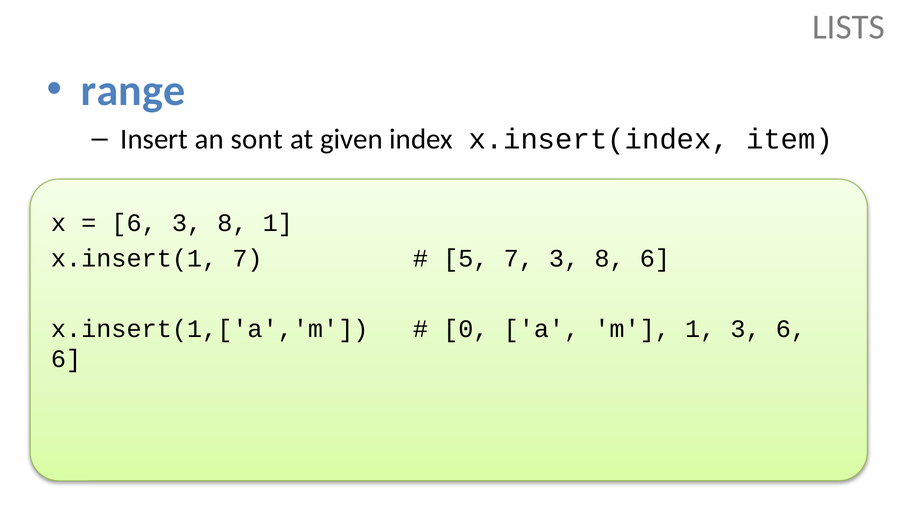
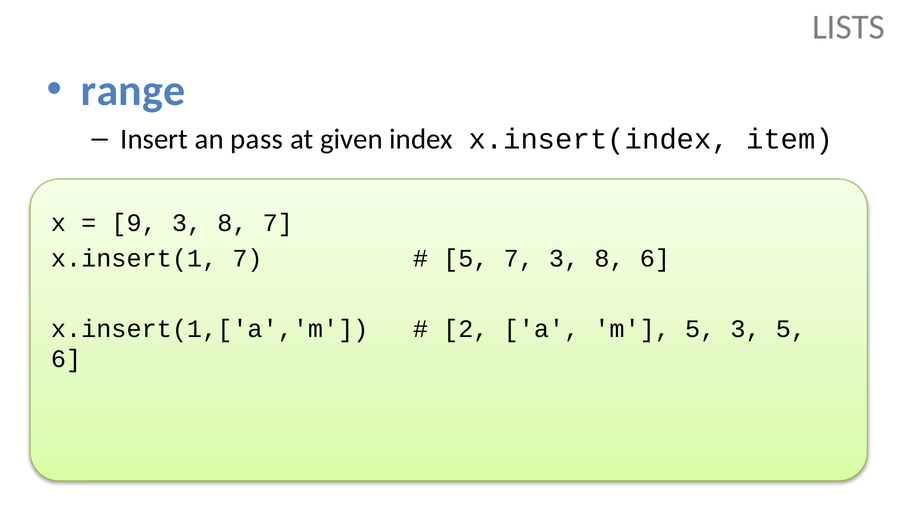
sont: sont -> pass (257, 139)
6: 6 -> 9 (134, 223)
8 1: 1 -> 7 (278, 223)
0: 0 -> 2 (466, 329)
m 1: 1 -> 5 (700, 329)
3 6: 6 -> 5 (791, 329)
